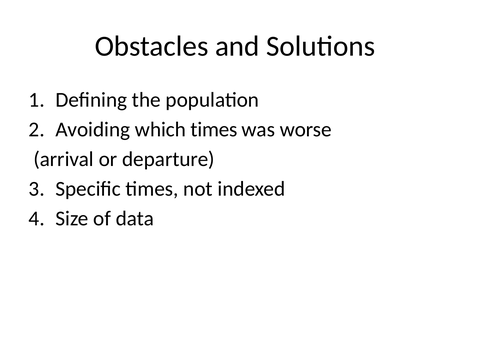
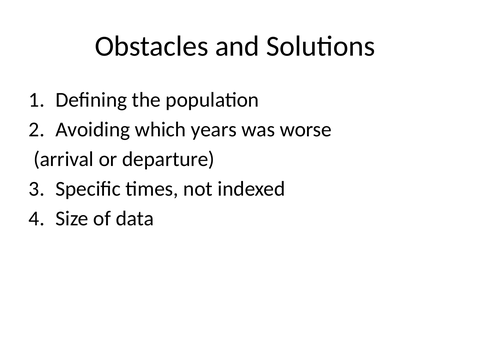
which times: times -> years (214, 130)
